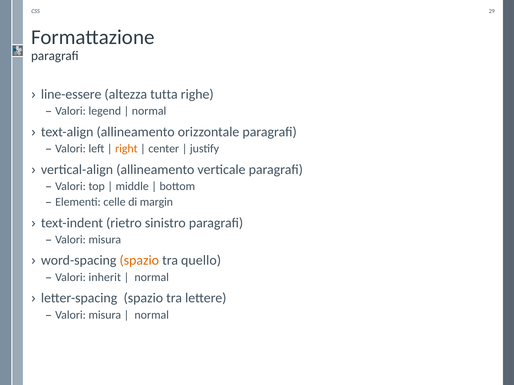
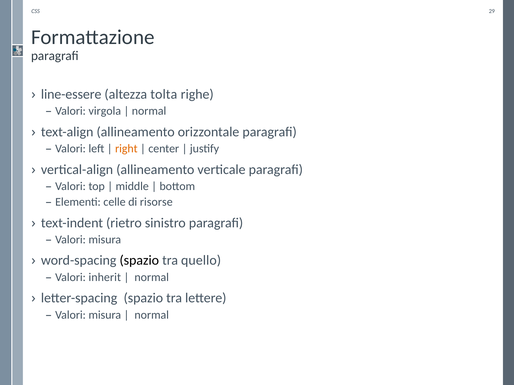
tutta: tutta -> tolta (164, 94)
legend: legend -> virgola (105, 111)
margin: margin -> risorse (156, 202)
spazio colour: orange -> black (139, 261)
